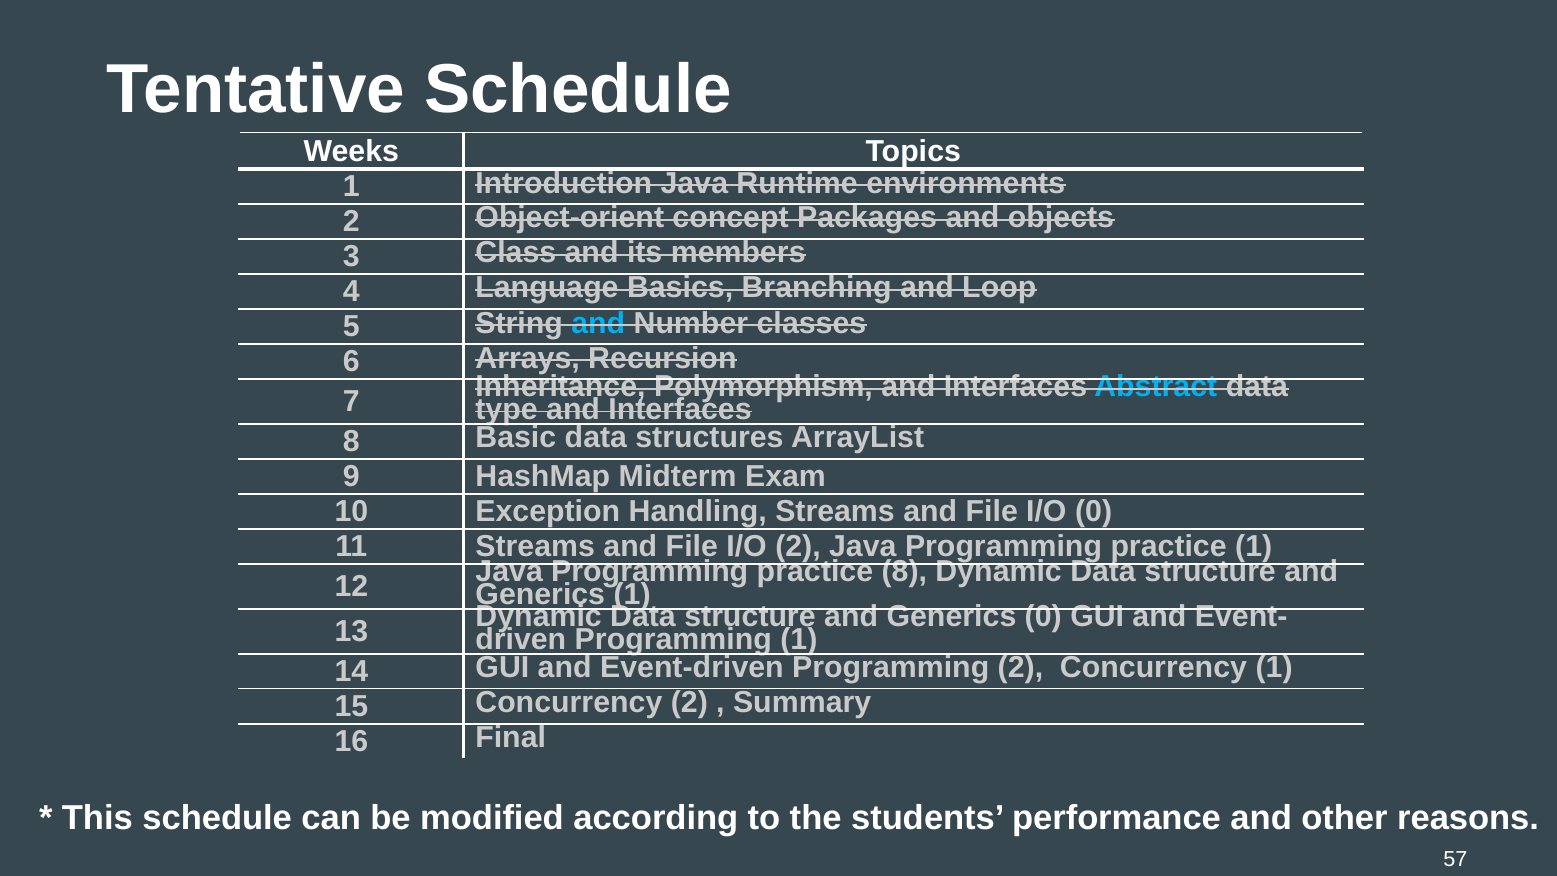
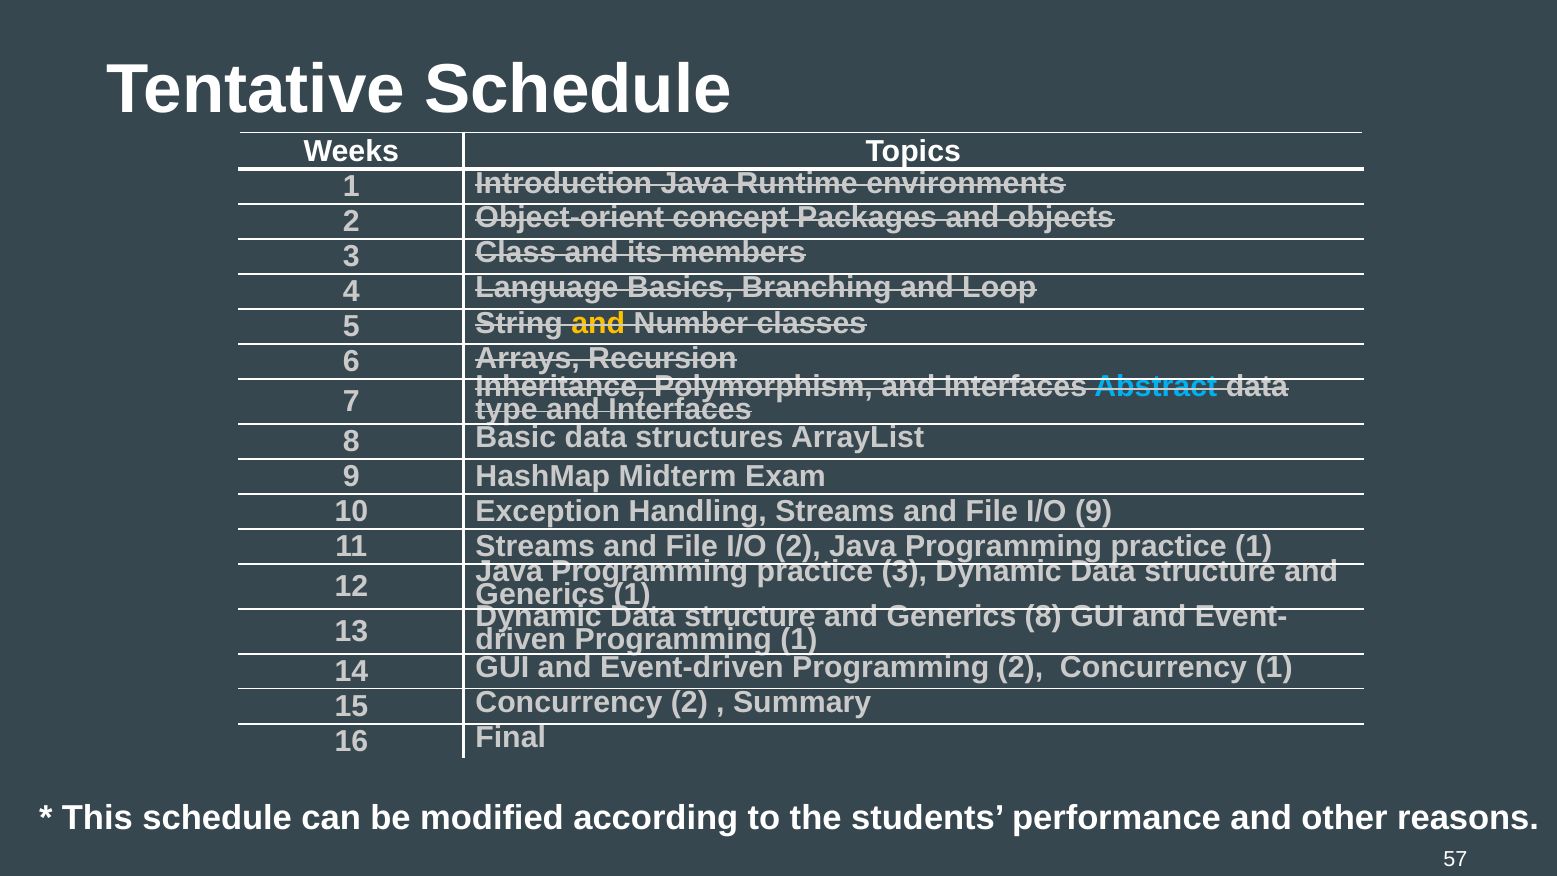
and colour: light blue -> yellow (598, 323)
I/O 0: 0 -> 9 (1094, 512)
practice 8: 8 -> 3 (904, 572)
Generics 0: 0 -> 8 (1043, 617)
